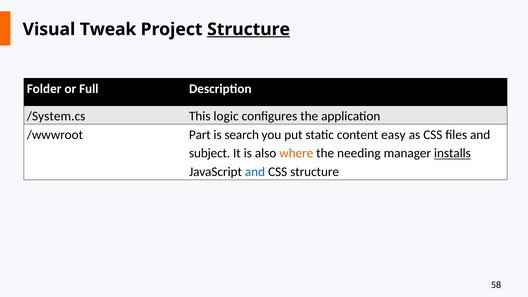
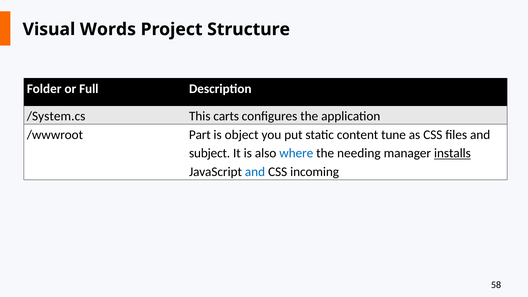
Tweak: Tweak -> Words (108, 29)
Structure underline: present -> none (249, 29)
logic: logic -> carts (226, 116)
search: search -> object (242, 135)
easy: easy -> tune (394, 135)
where colour: orange -> blue (296, 153)
CSS structure: structure -> incoming (315, 172)
